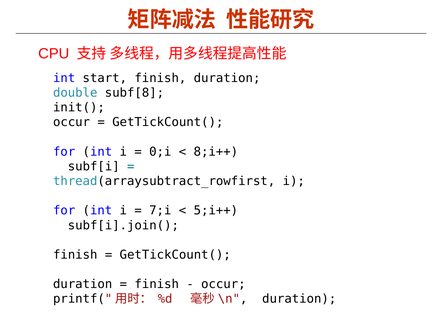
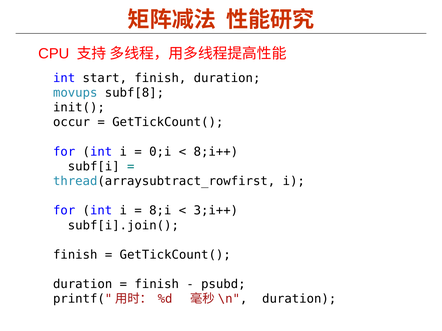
double: double -> movups (75, 93)
7;i: 7;i -> 8;i (160, 211)
5;i++: 5;i++ -> 3;i++ (216, 211)
occur: occur -> psubd (223, 285)
